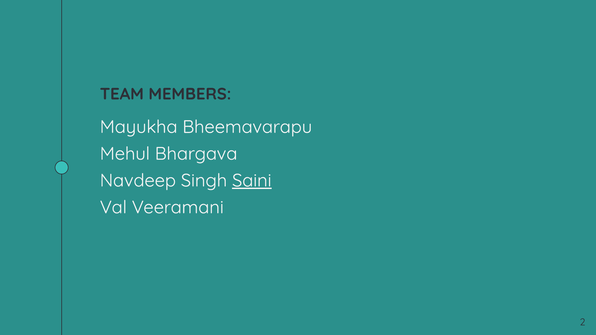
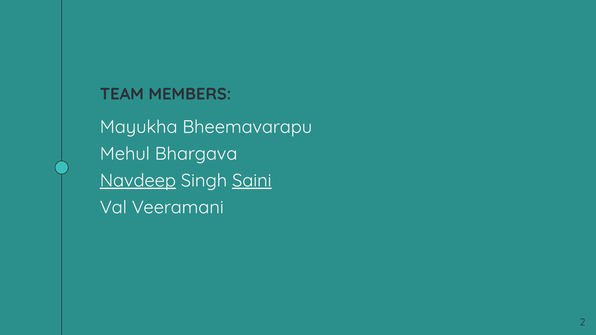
Navdeep underline: none -> present (138, 181)
